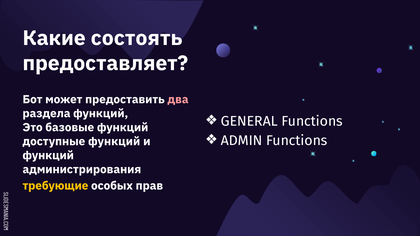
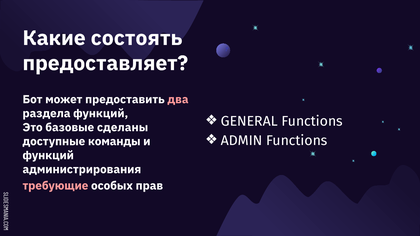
базовые функций: функций -> сделаны (123, 128)
доступные функций: функций -> команды (114, 142)
требующие colour: yellow -> pink (55, 186)
